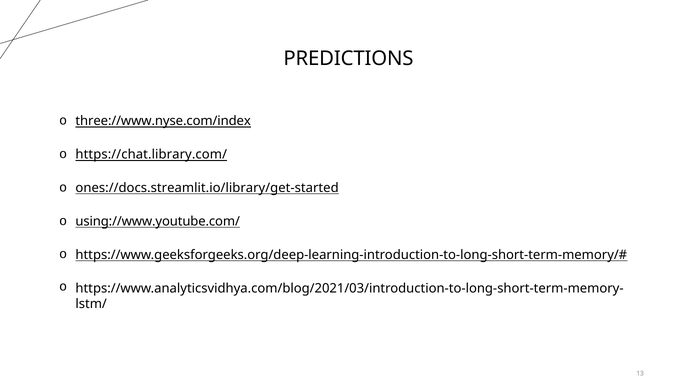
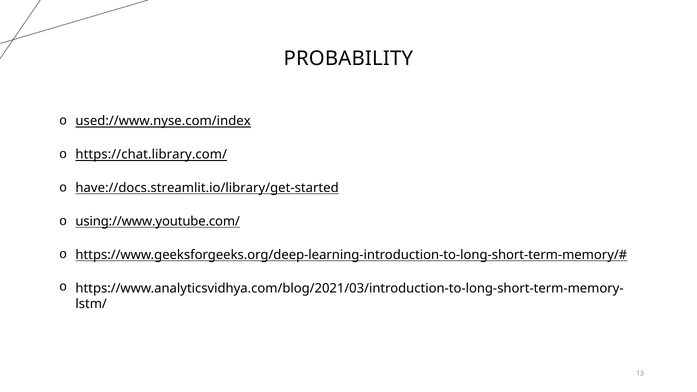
PREDICTIONS: PREDICTIONS -> PROBABILITY (348, 59)
three://www.nyse.com/index: three://www.nyse.com/index -> used://www.nyse.com/index (163, 121)
ones://docs.streamlit.io/library/get-started: ones://docs.streamlit.io/library/get-started -> have://docs.streamlit.io/library/get-started (207, 188)
